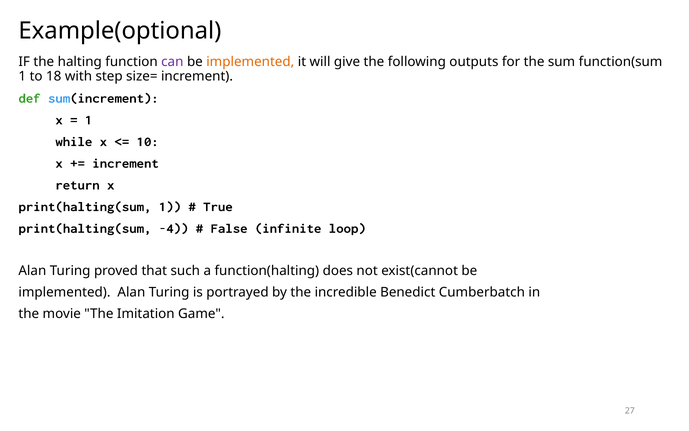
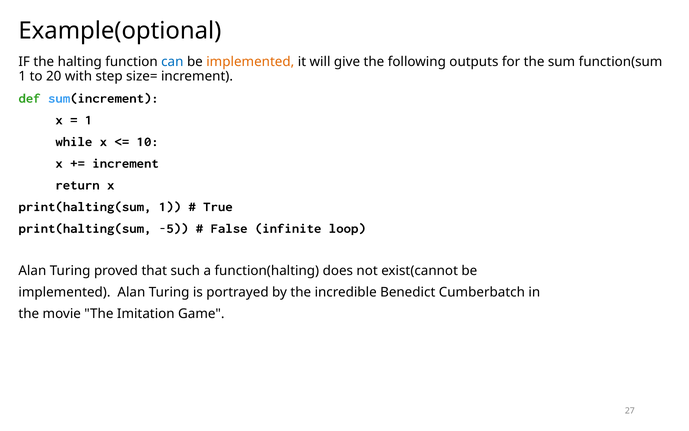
can colour: purple -> blue (172, 62)
18: 18 -> 20 (54, 76)
-4: -4 -> -5 (174, 228)
